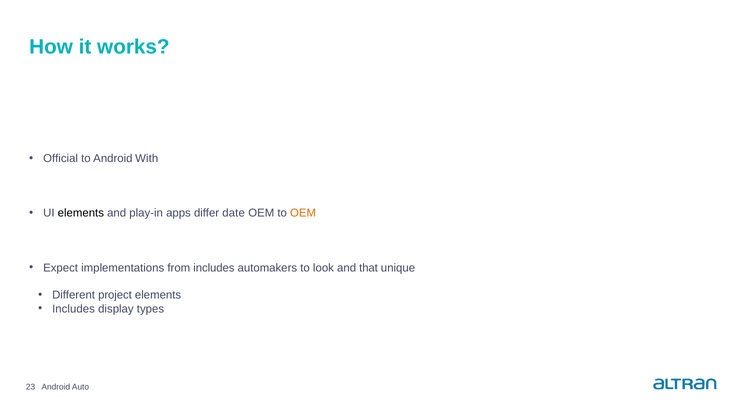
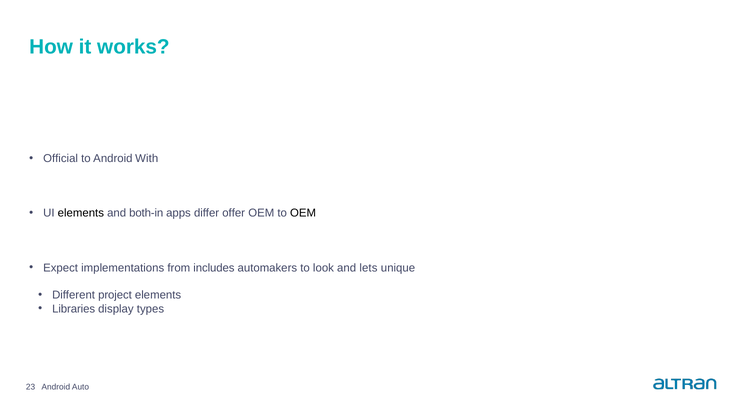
play-in: play-in -> both-in (146, 213)
date: date -> offer (234, 213)
OEM colour: orange -> black (303, 213)
that: that -> lets (368, 268)
Includes: Includes -> Libraries (74, 309)
